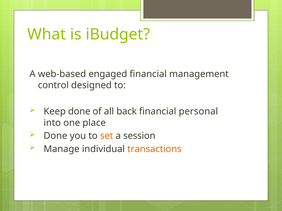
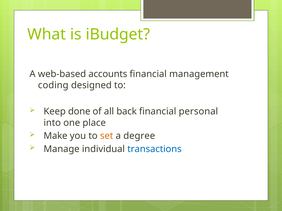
engaged: engaged -> accounts (108, 74)
control: control -> coding (53, 85)
Done: Done -> Make (56, 136)
session: session -> degree (139, 136)
transactions colour: orange -> blue (154, 149)
